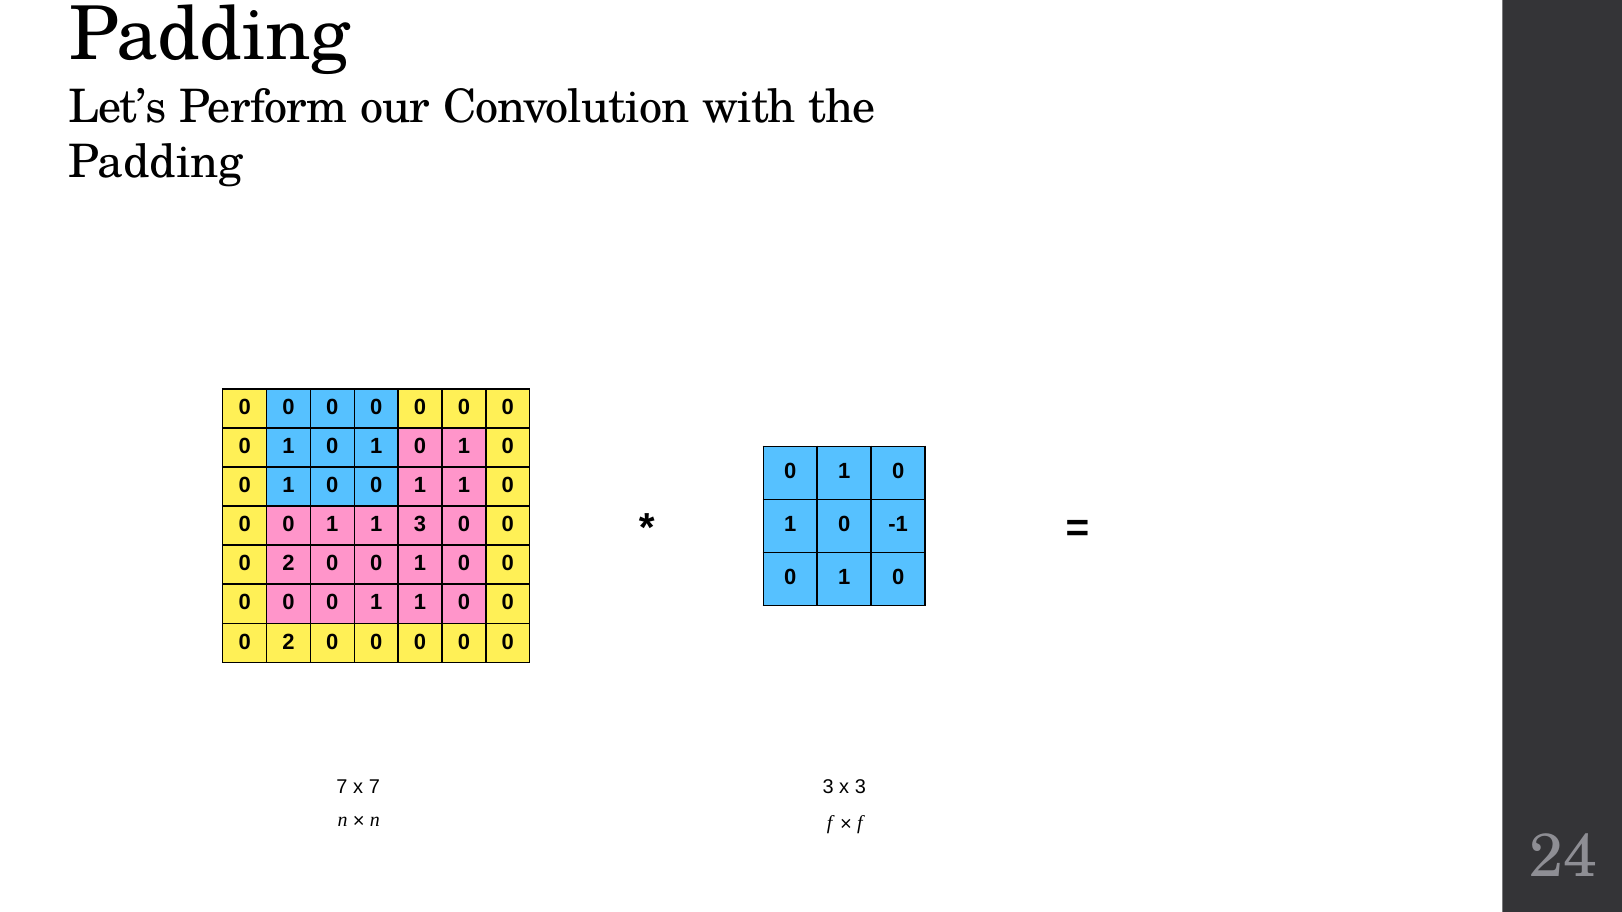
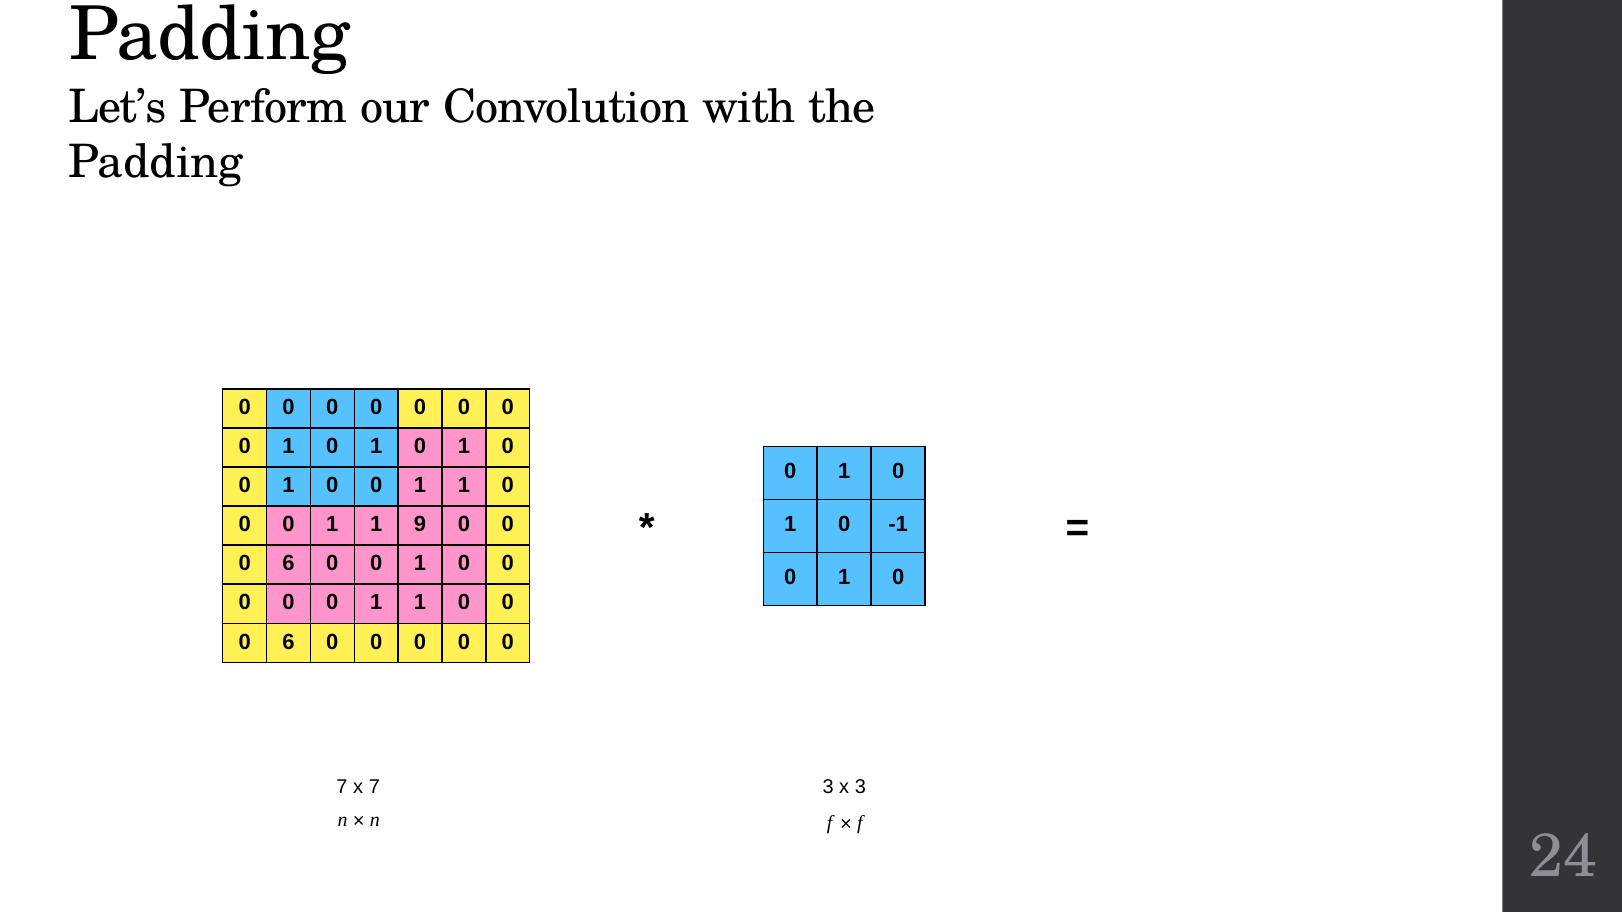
1 3: 3 -> 9 (420, 525)
2: 2 -> 6 (288, 564)
2: 2 -> 6 (288, 642)
